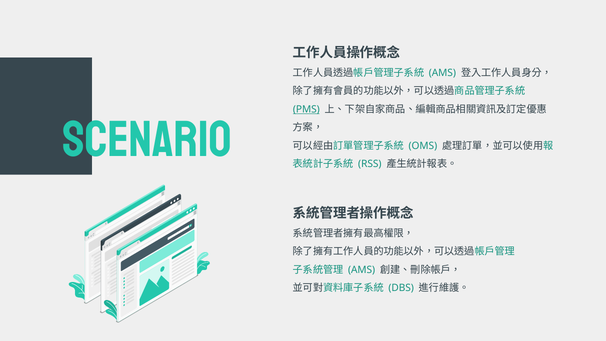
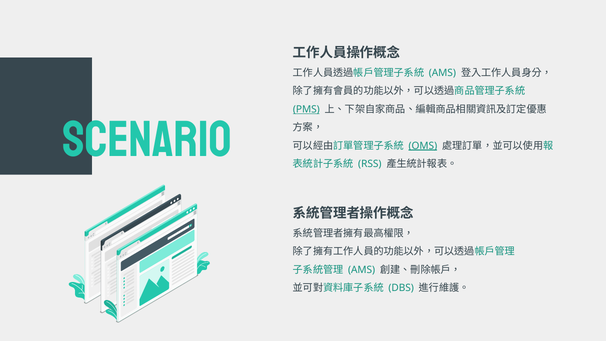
OMS underline: none -> present (423, 146)
